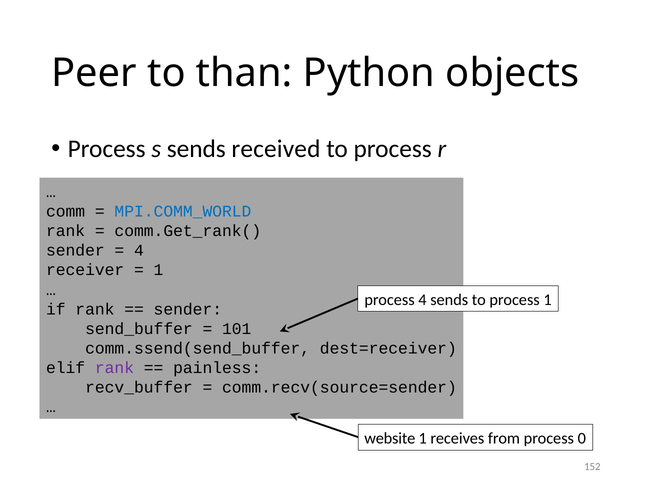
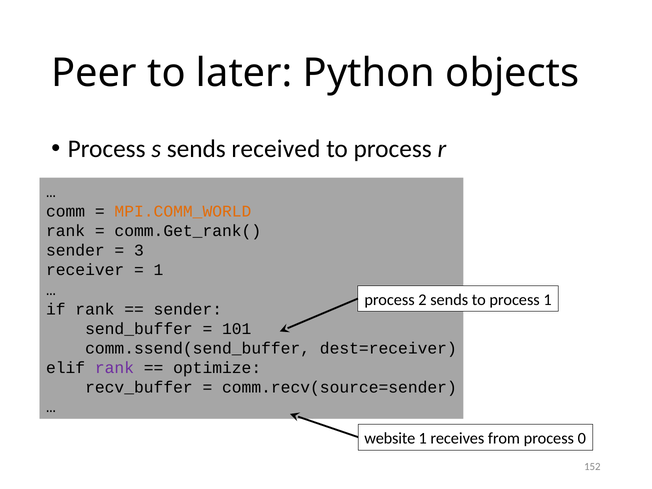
than: than -> later (244, 73)
MPI.COMM_WORLD colour: blue -> orange (183, 211)
4: 4 -> 3 (139, 251)
process 4: 4 -> 2 (422, 300)
painless: painless -> optimize (217, 368)
